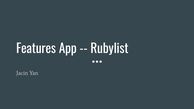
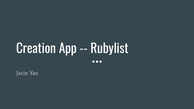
Features: Features -> Creation (36, 49)
